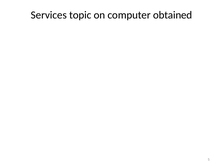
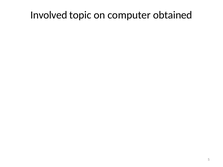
Services: Services -> Involved (49, 15)
